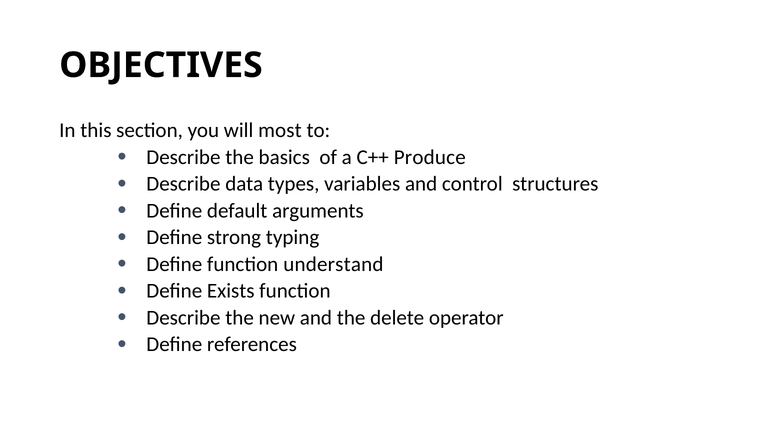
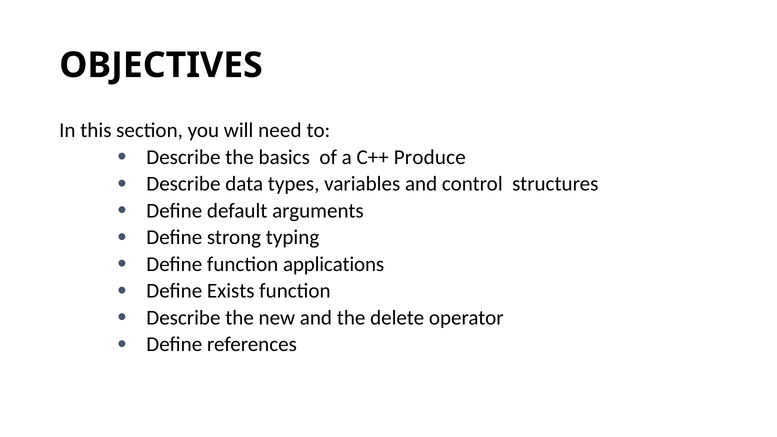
most: most -> need (280, 130)
understand: understand -> applications (334, 264)
